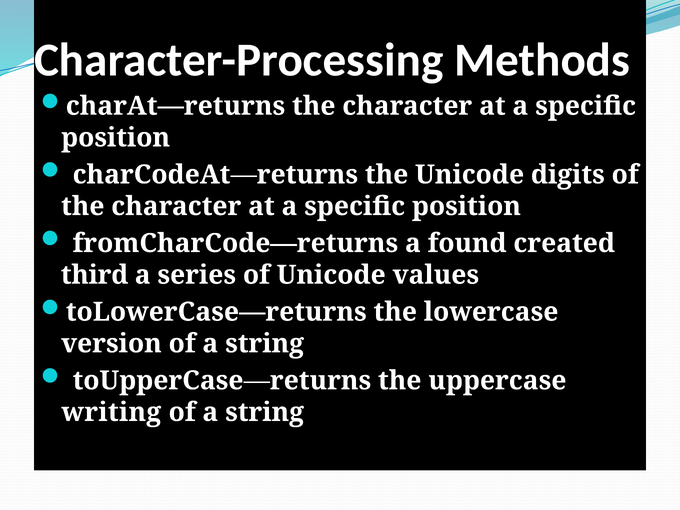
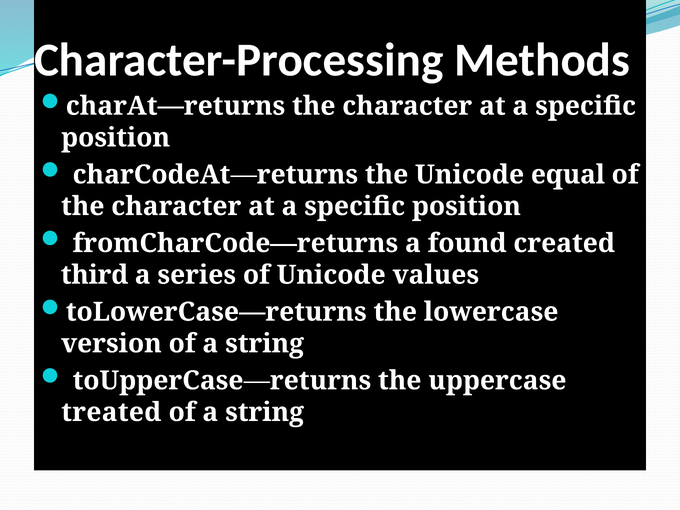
digits: digits -> equal (568, 175)
writing: writing -> treated (111, 412)
